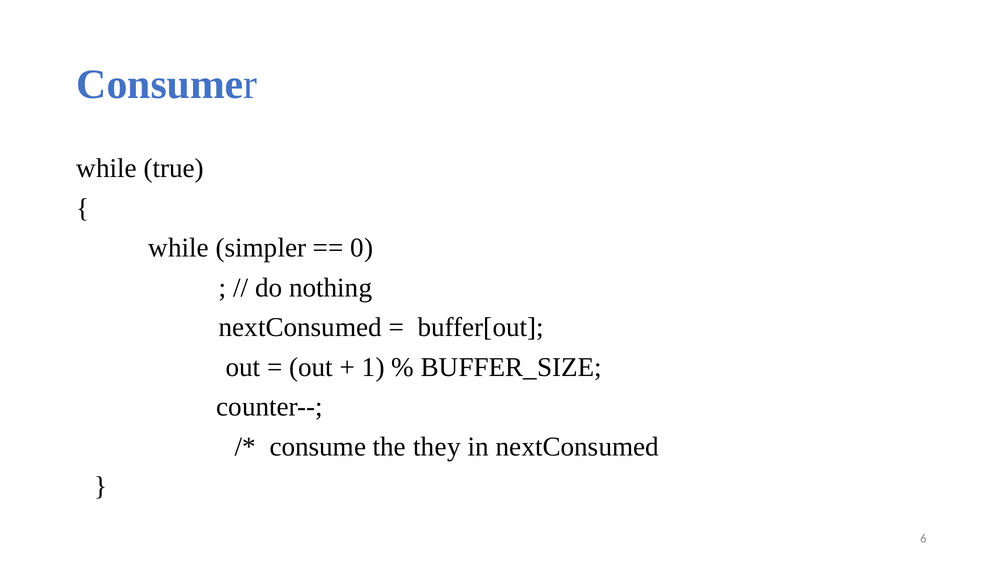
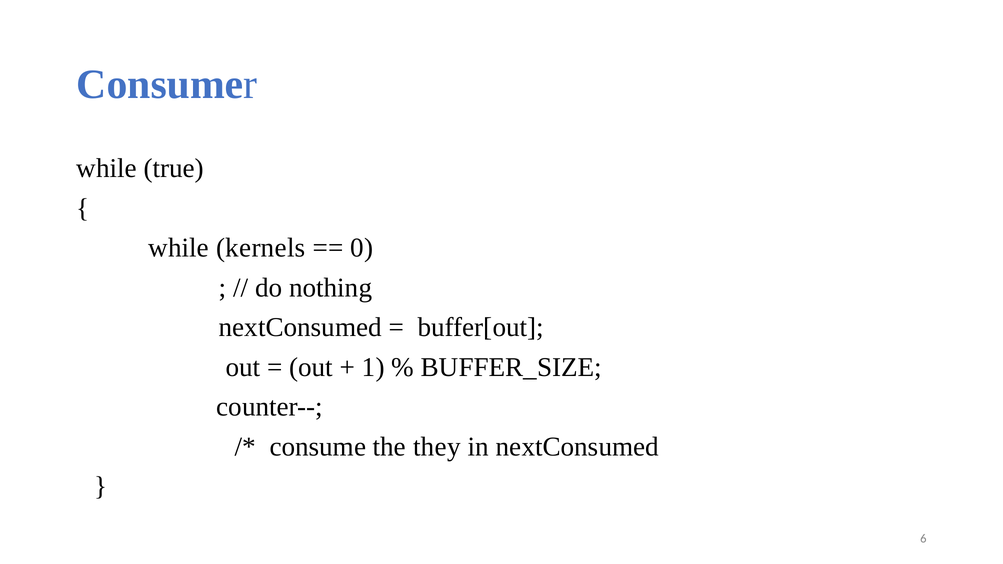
simpler: simpler -> kernels (261, 248)
